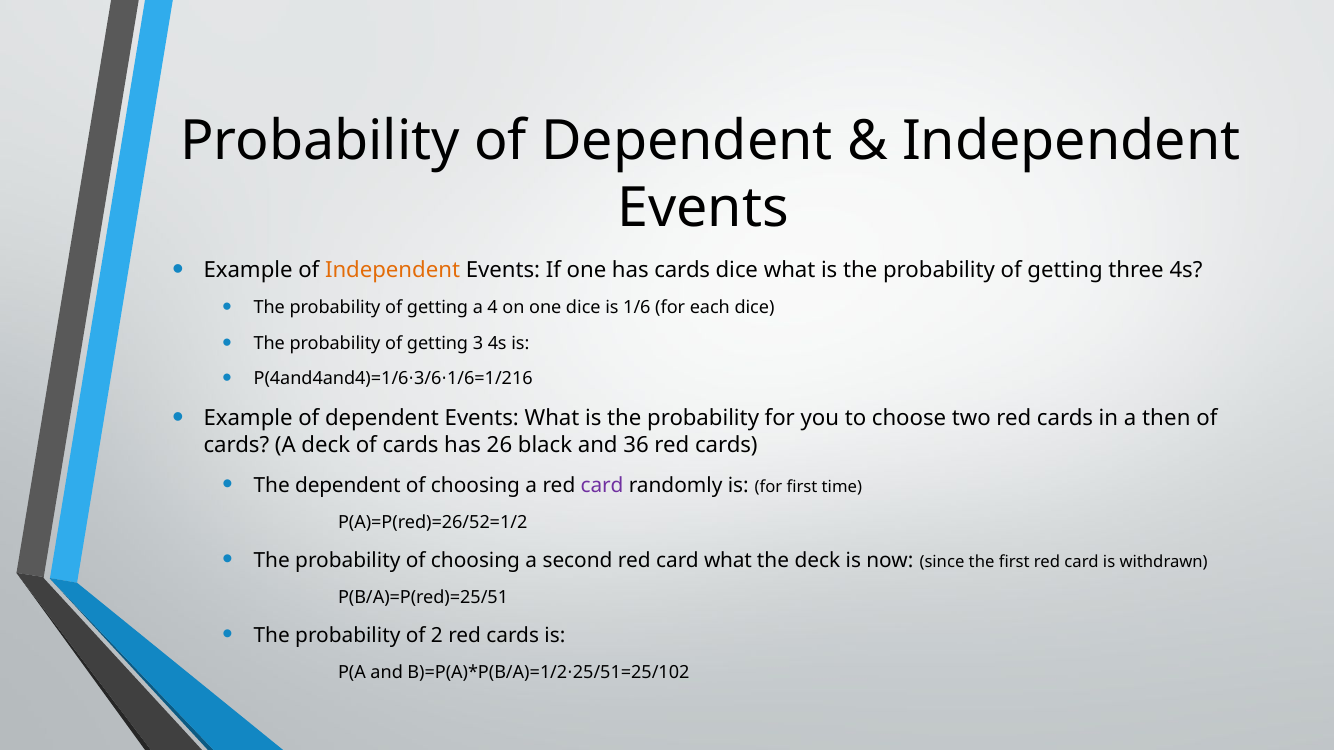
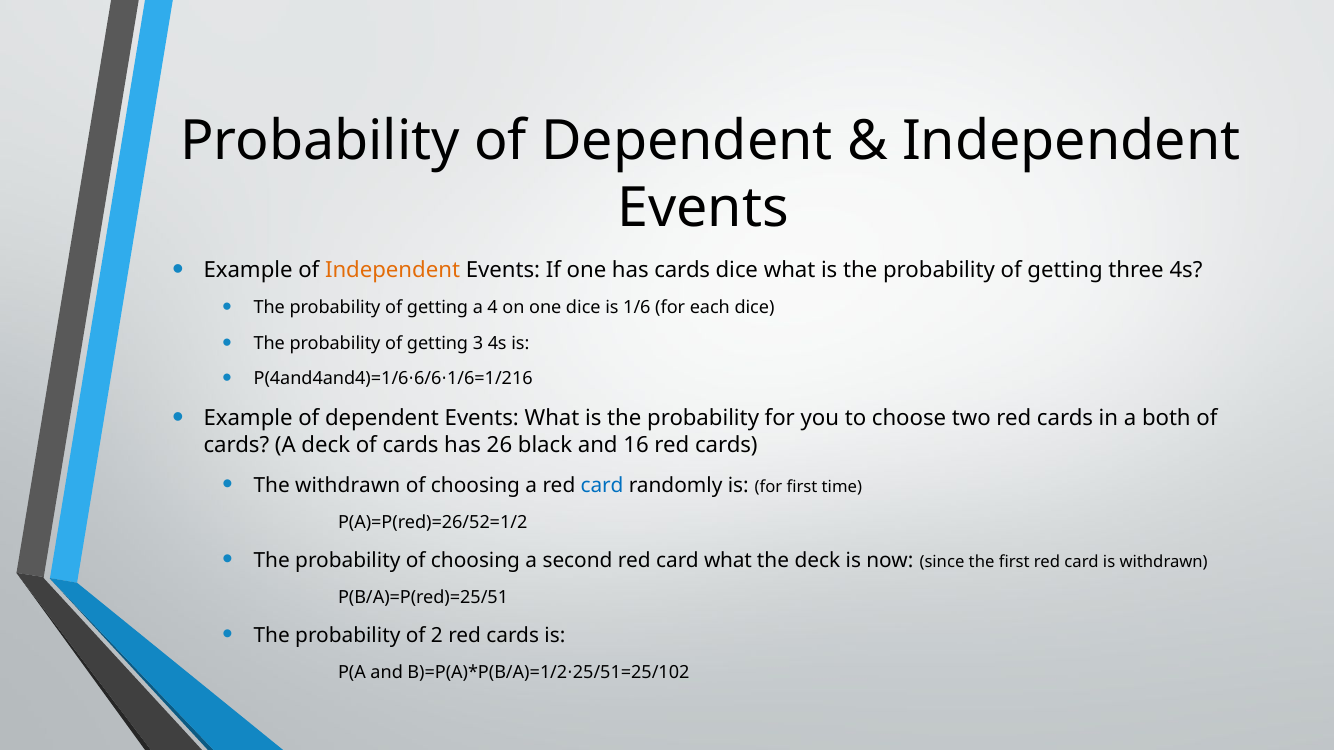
3/6: 3/6 -> 6/6 (428, 379)
then: then -> both (1166, 419)
36: 36 -> 16 (636, 445)
The dependent: dependent -> withdrawn (348, 485)
card colour: purple -> blue (602, 485)
